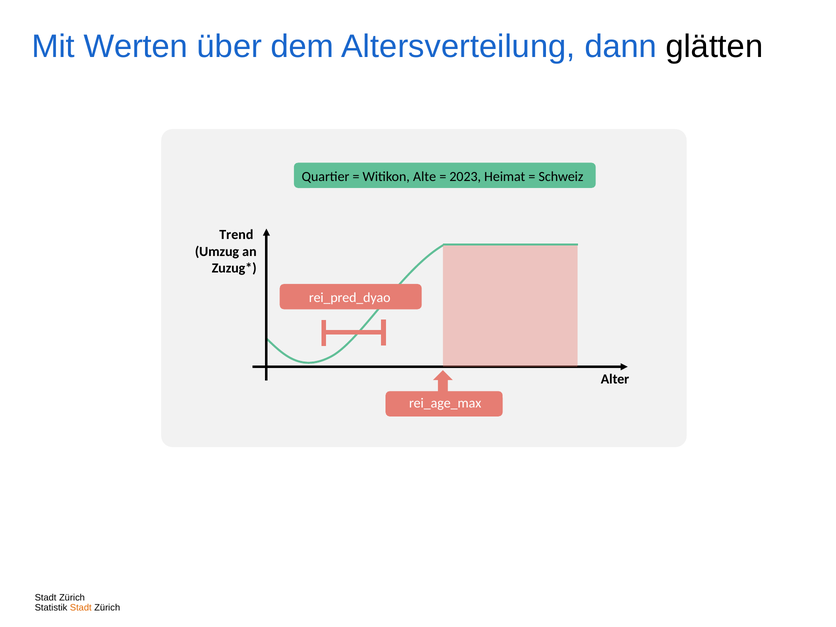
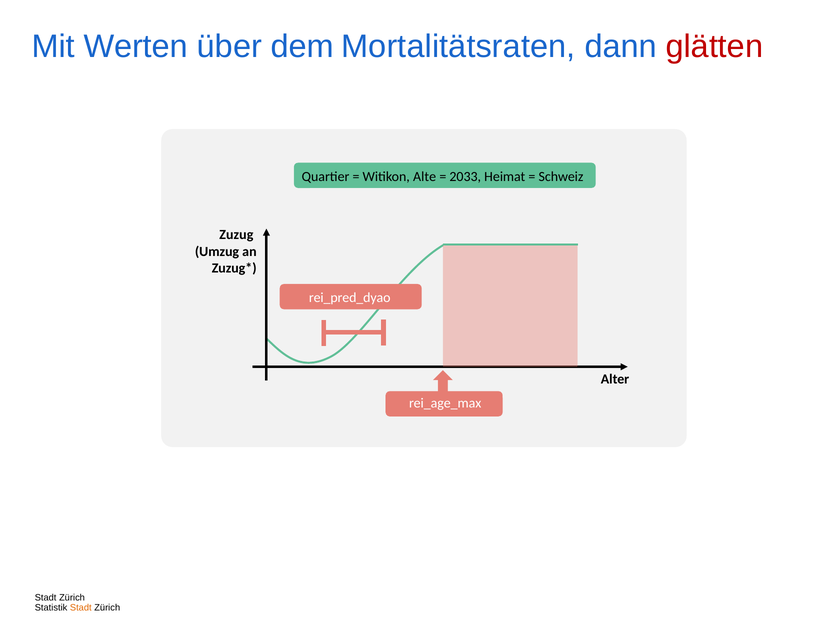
Altersverteilung: Altersverteilung -> Mortalitätsraten (458, 47)
glätten colour: black -> red (714, 47)
2023: 2023 -> 2033 (465, 176)
Trend: Trend -> Zuzug (236, 235)
